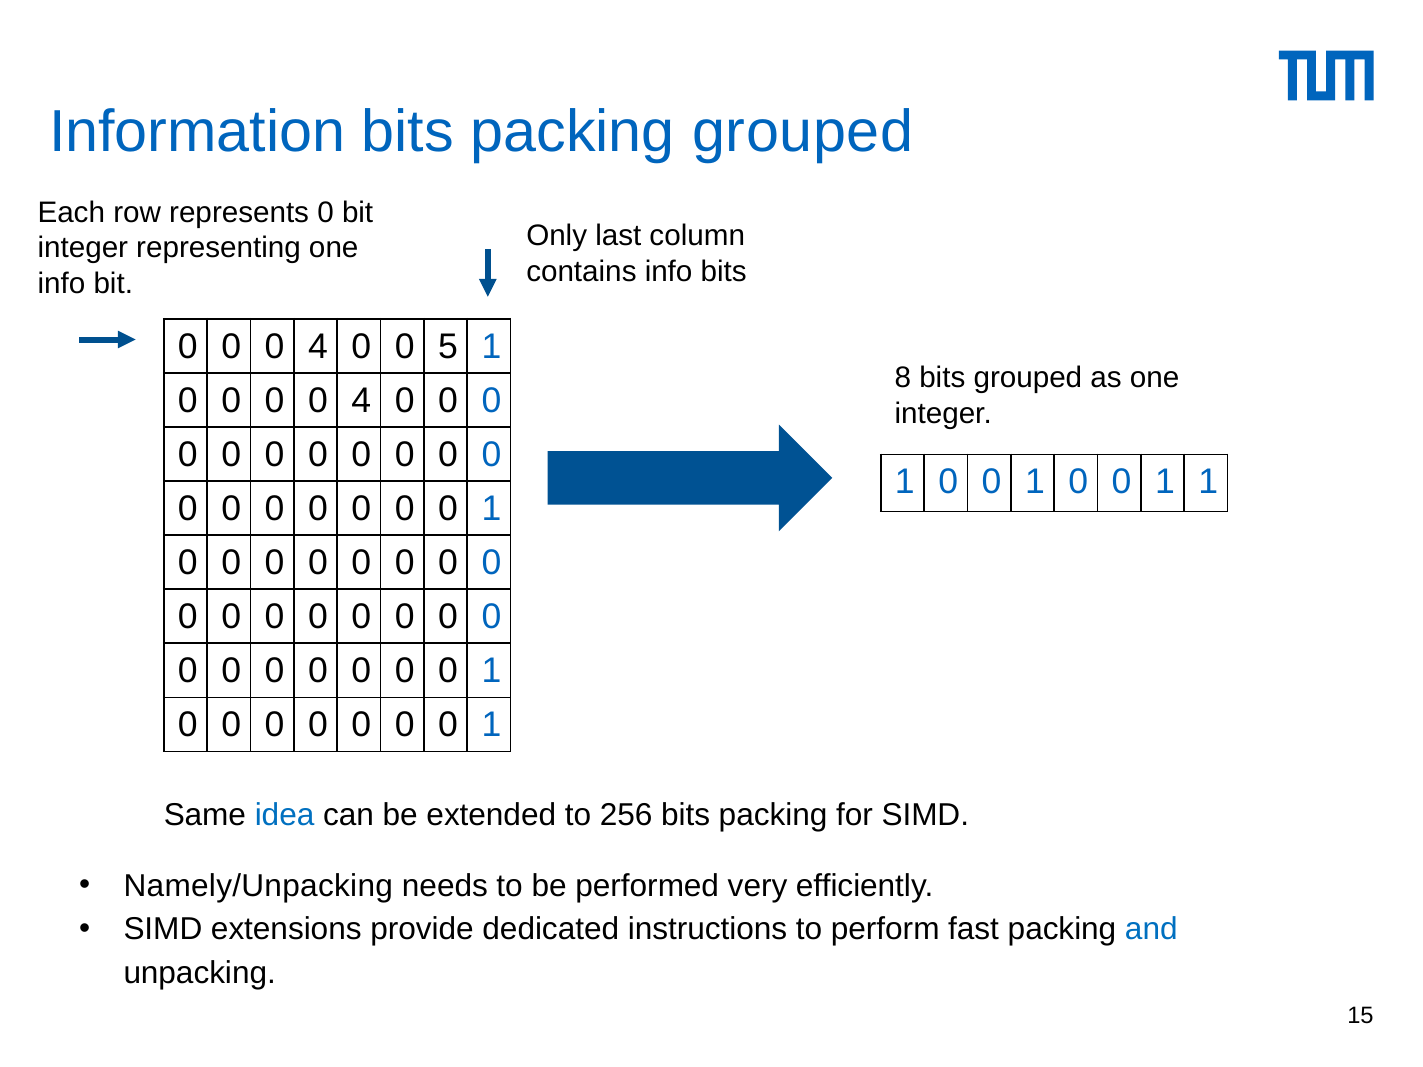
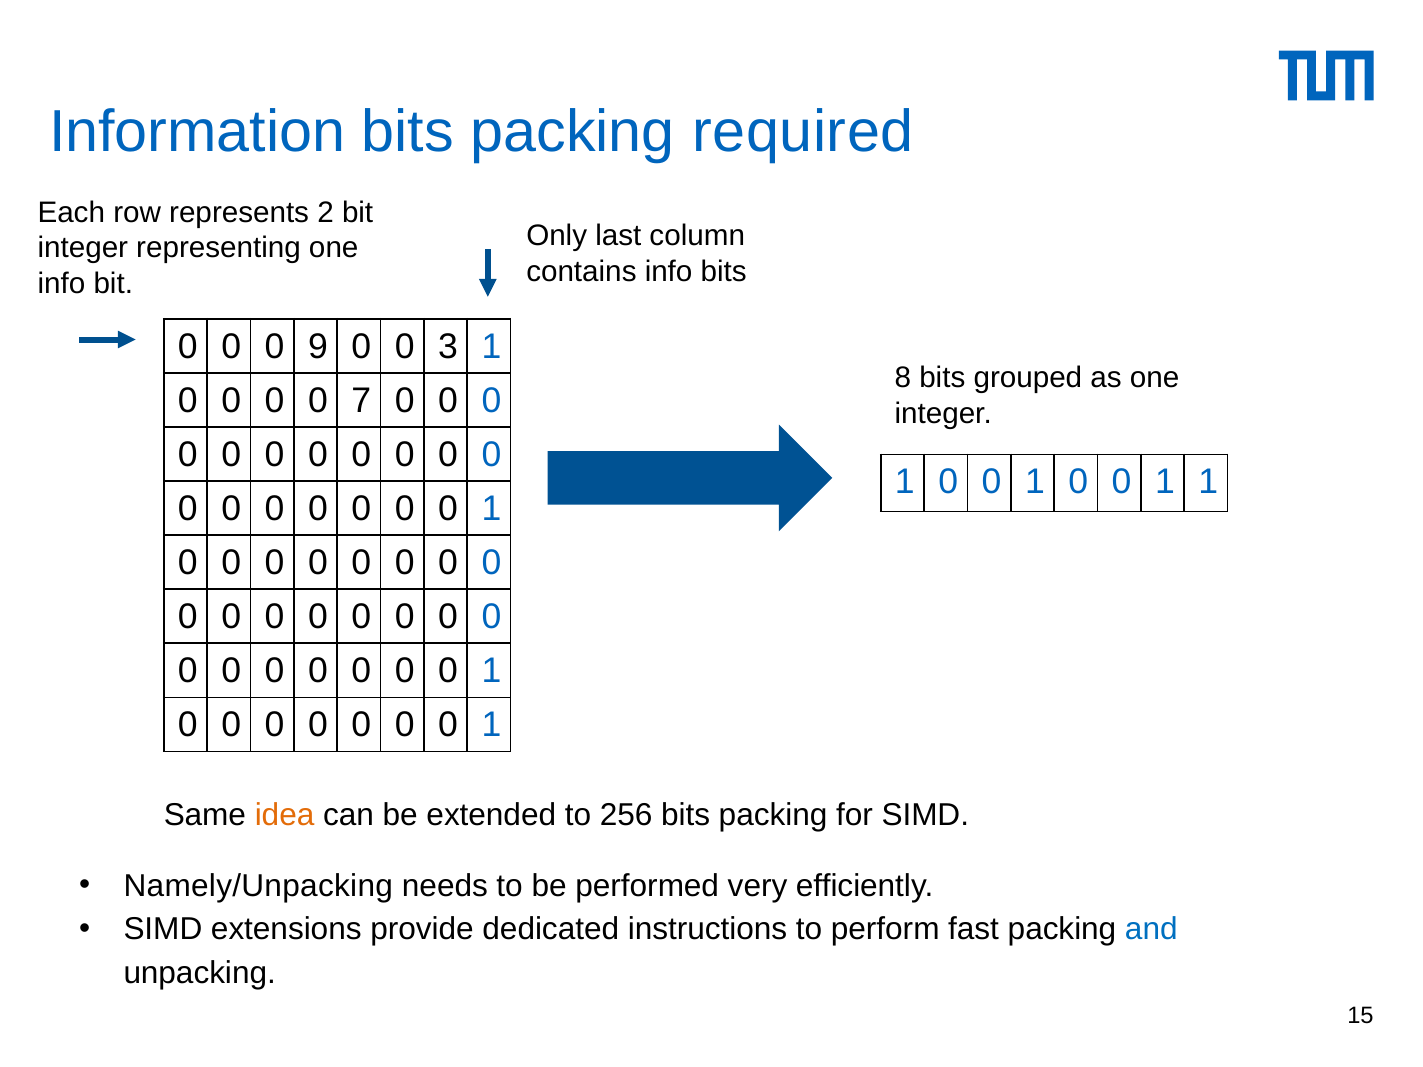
packing grouped: grouped -> required (803, 132)
represents 0: 0 -> 2 (326, 213)
4: 4 -> 9 (318, 346)
5: 5 -> 3 (448, 346)
4: 4 -> 7 (361, 401)
idea colour: blue -> orange (285, 816)
